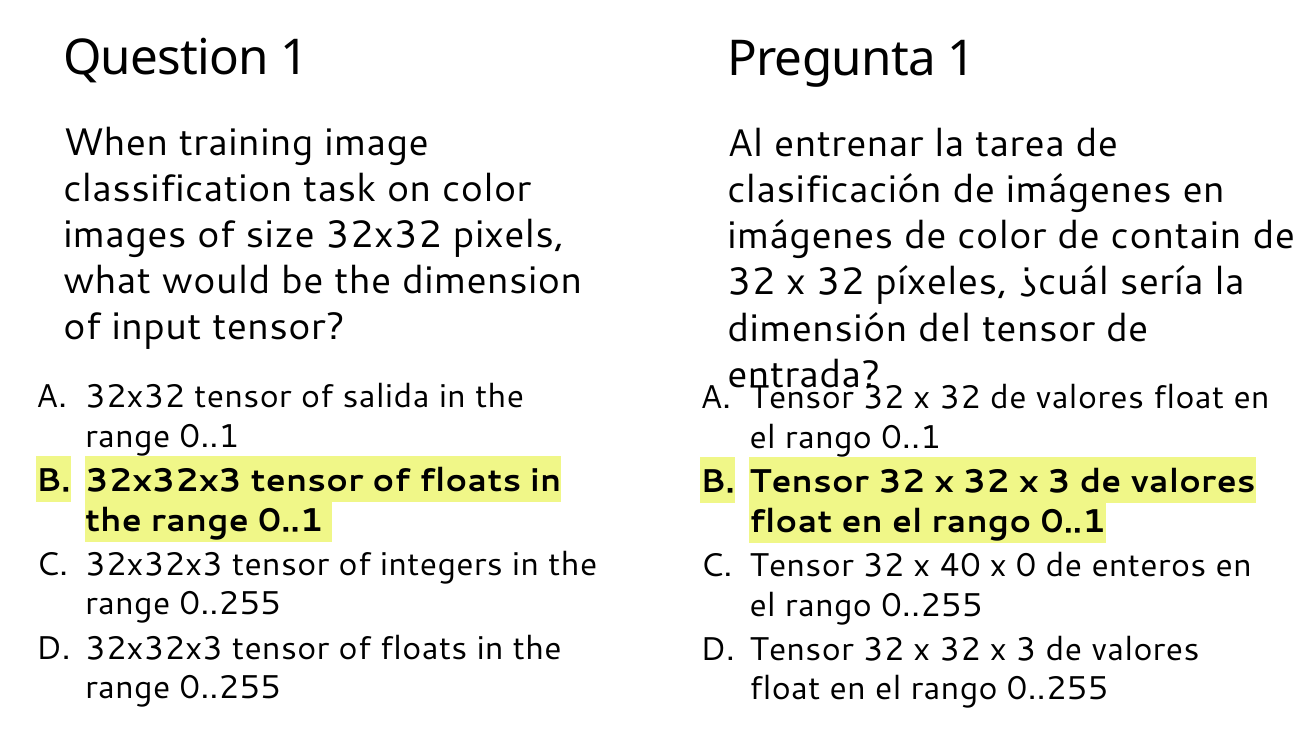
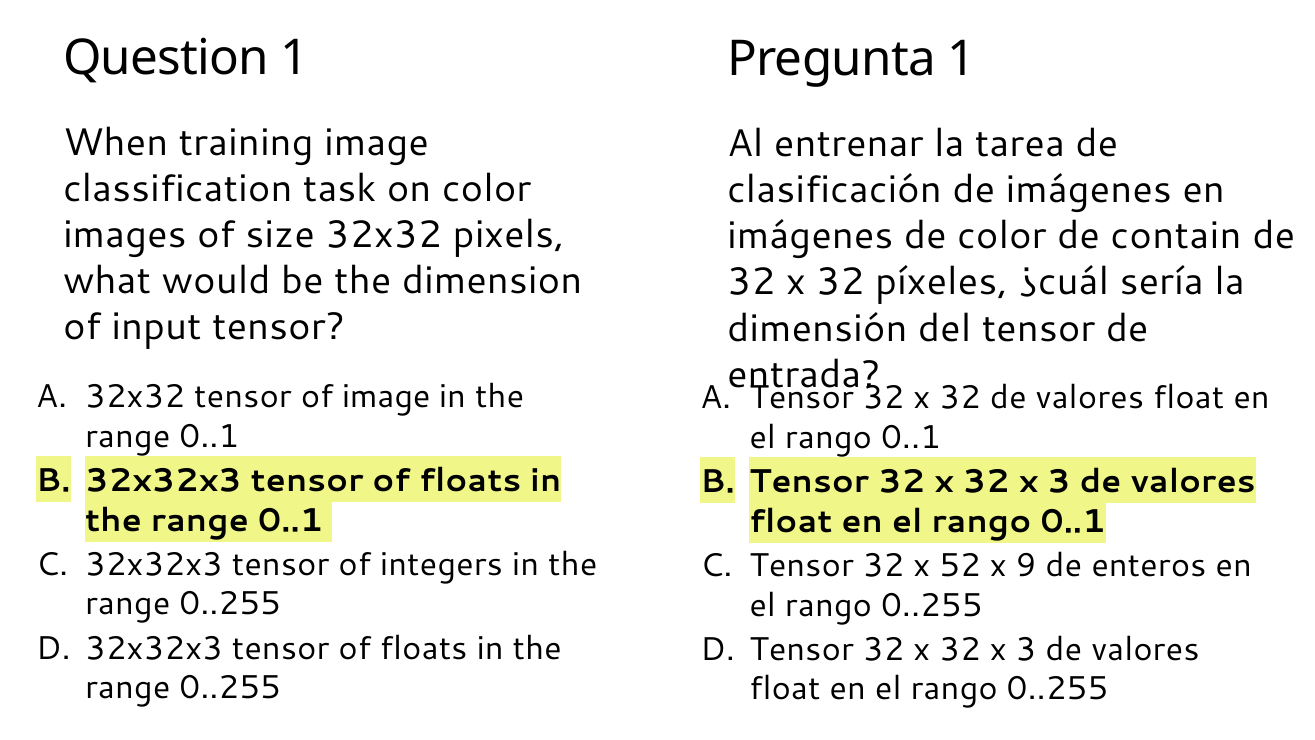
of salida: salida -> image (386, 397)
40: 40 -> 52 (960, 565)
0: 0 -> 9 (1026, 565)
